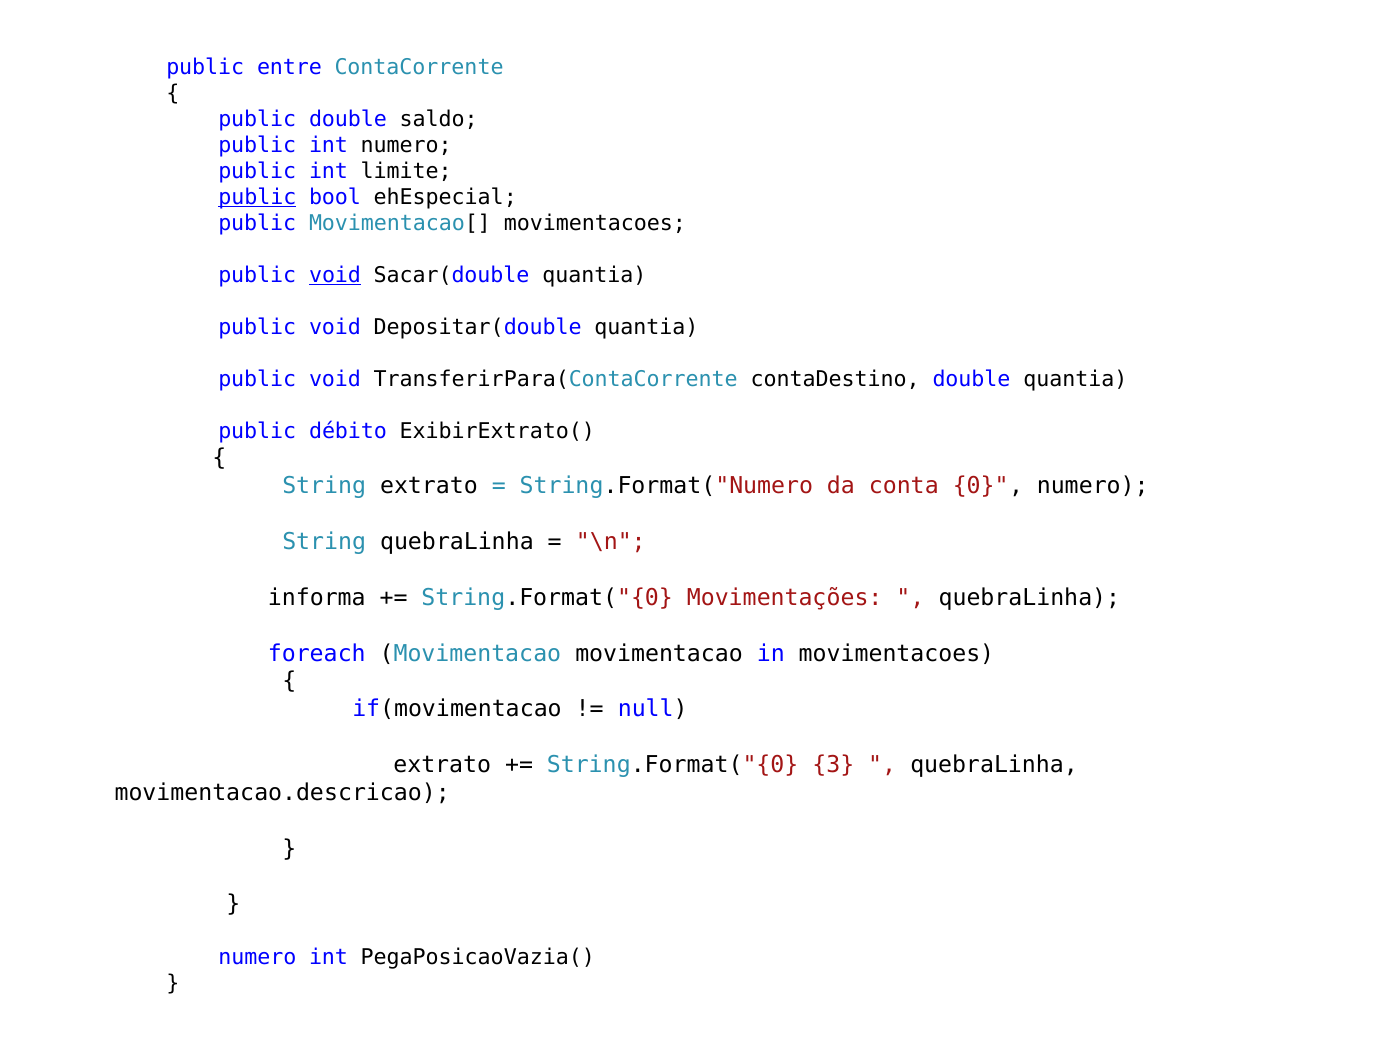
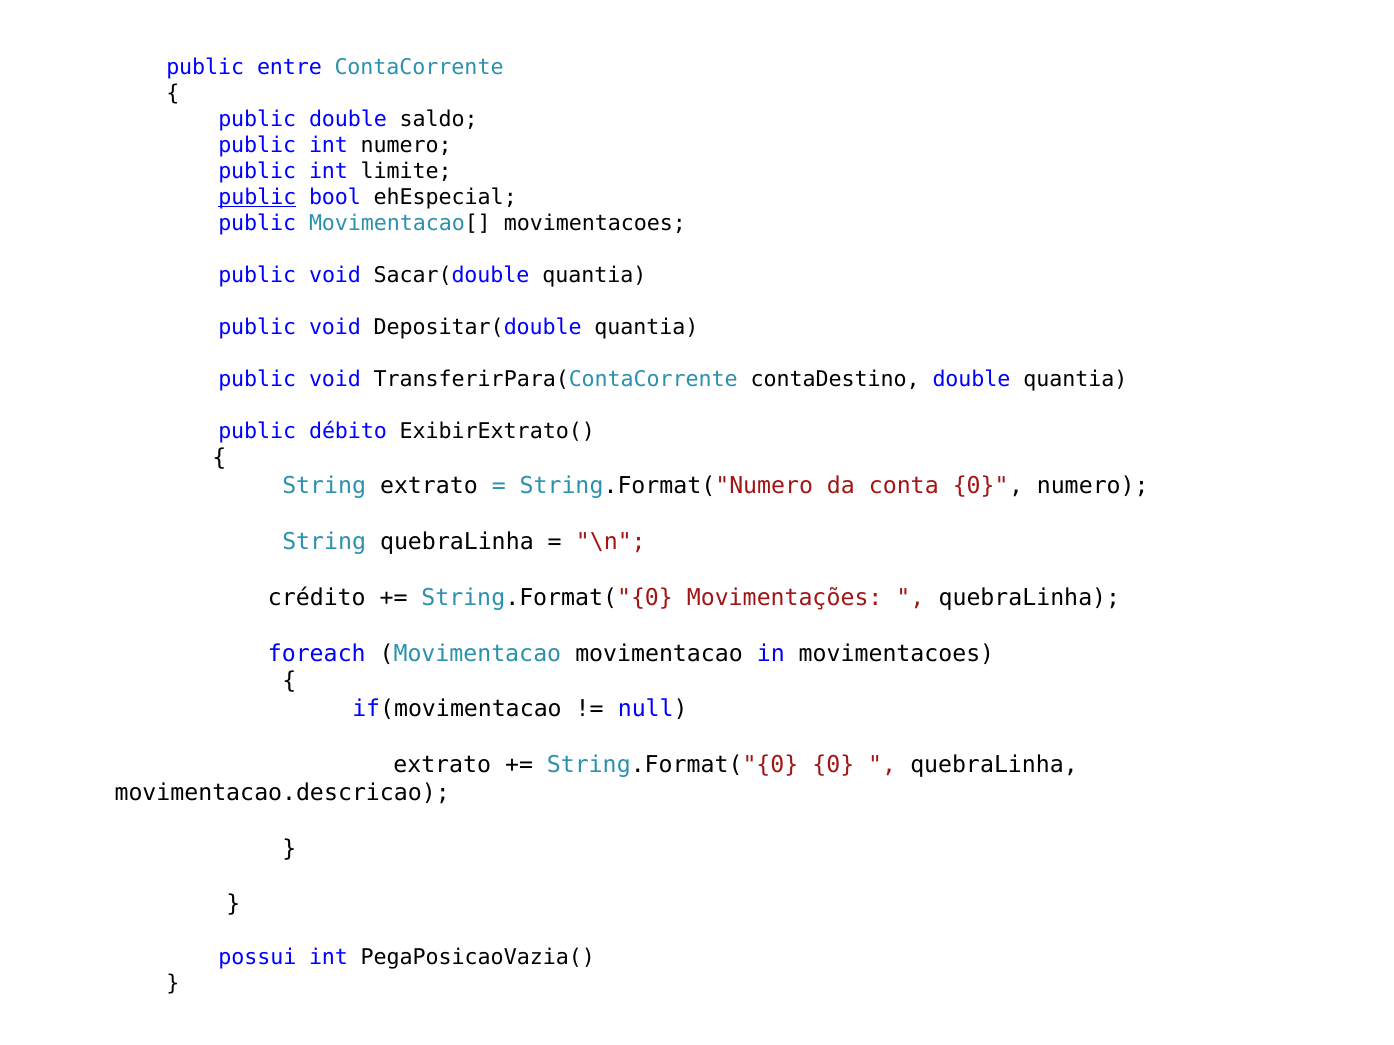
void underline: present -> none (335, 275)
informa: informa -> crédito (317, 598)
String.Format("{0 3: 3 -> 0 (833, 765)
numero: numero -> possui (257, 957)
